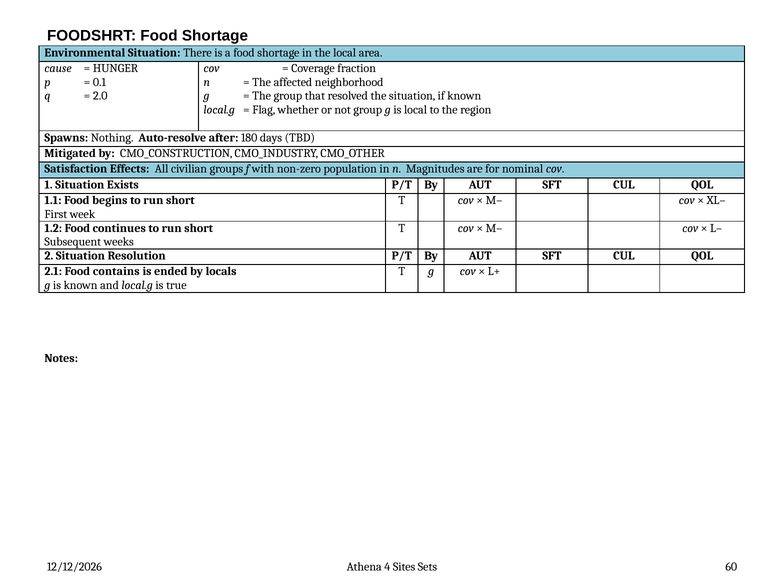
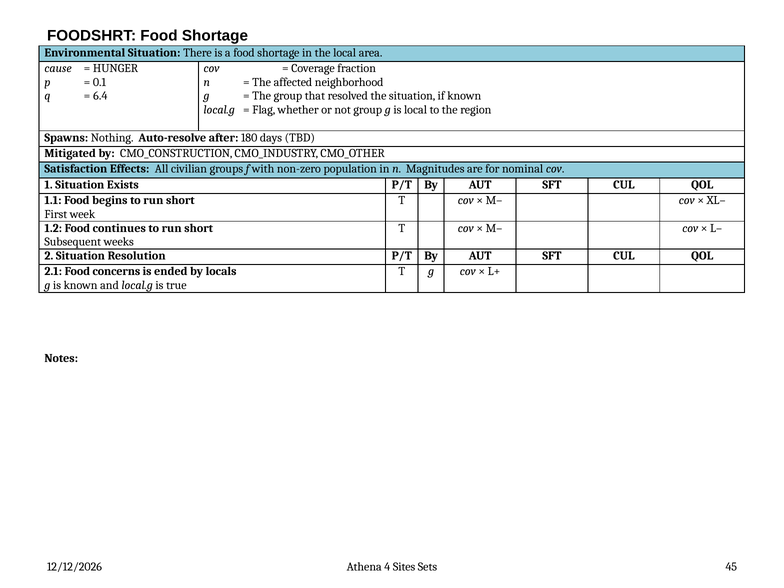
2.0: 2.0 -> 6.4 (100, 96)
contains: contains -> concerns (116, 272)
60: 60 -> 45 (731, 567)
